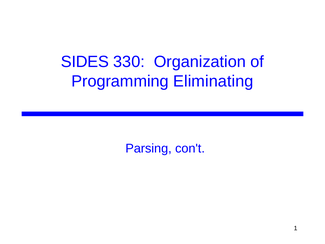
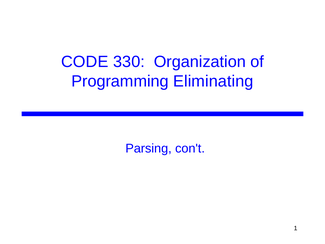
SIDES: SIDES -> CODE (85, 62)
